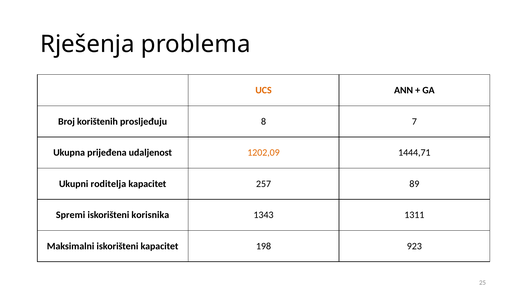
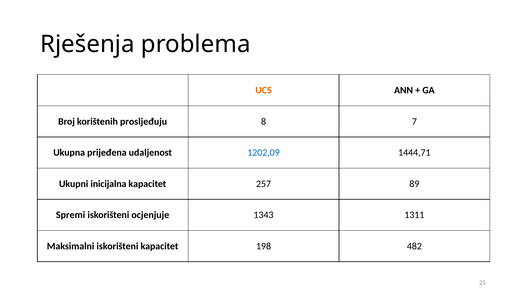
1202,09 colour: orange -> blue (264, 153)
roditelja: roditelja -> inicijalna (108, 184)
korisnika: korisnika -> ocjenjuje (150, 215)
923: 923 -> 482 (414, 246)
